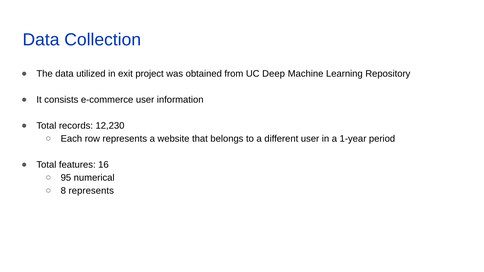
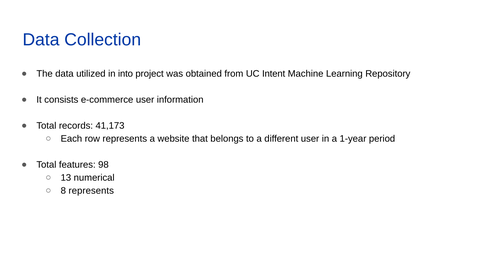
exit: exit -> into (126, 74)
Deep: Deep -> Intent (274, 74)
12,230: 12,230 -> 41,173 (110, 126)
16: 16 -> 98 (103, 165)
95: 95 -> 13 (66, 178)
